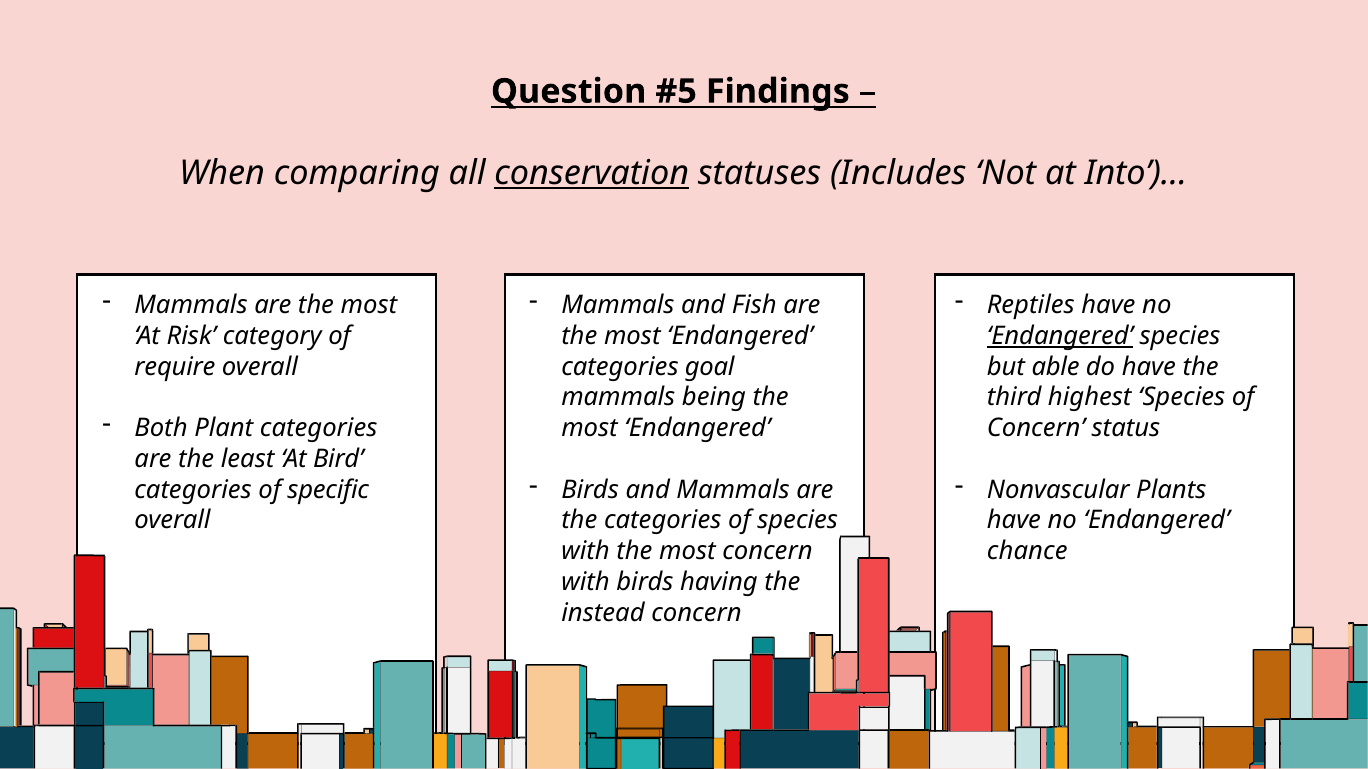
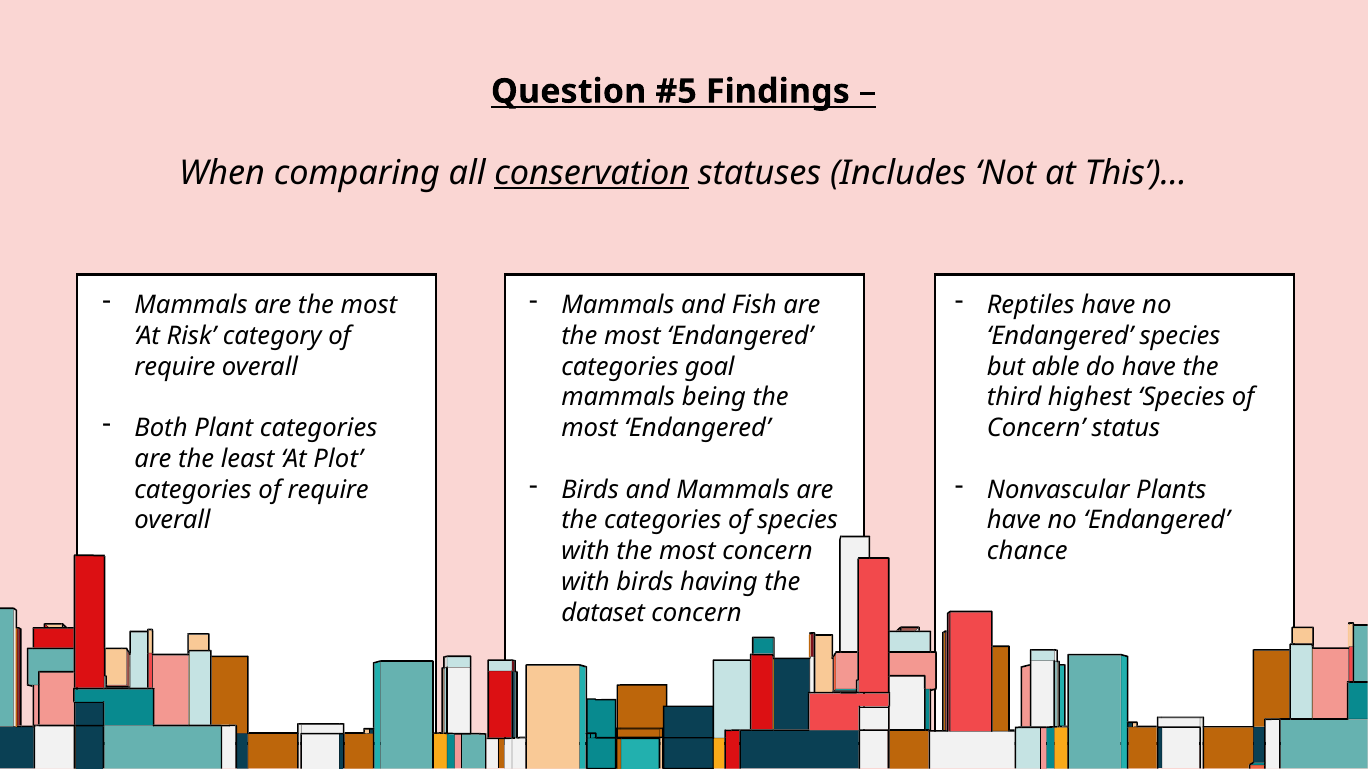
Into’)…: Into’)… -> This’)… (1136, 174)
Endangered underline: present -> none (1060, 336)
Bird: Bird -> Plot (338, 459)
categories of specific: specific -> require (328, 490)
instead: instead -> dataset (603, 613)
